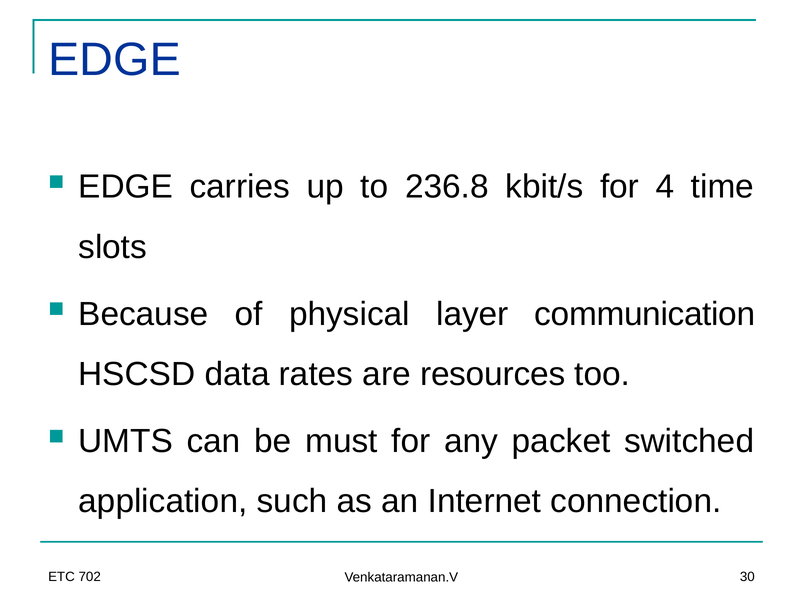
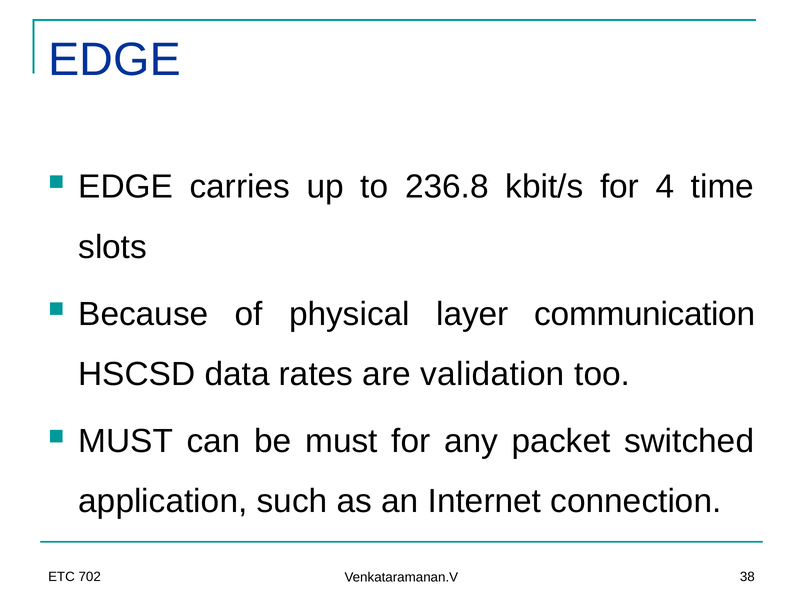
resources: resources -> validation (492, 374)
UMTS: UMTS -> MUST (126, 441)
30: 30 -> 38 (747, 577)
